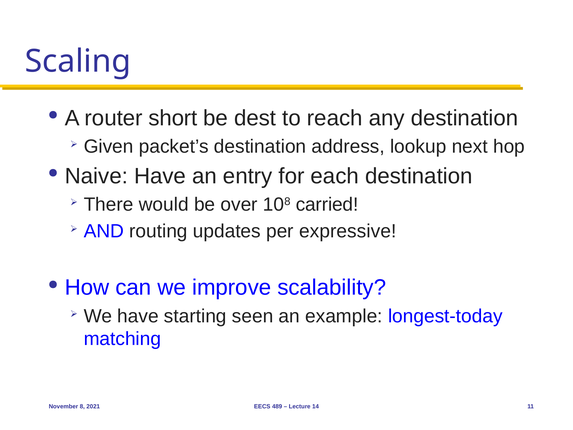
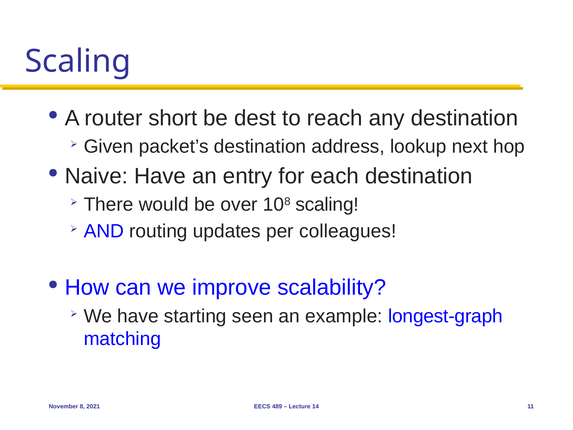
108 carried: carried -> scaling (327, 204)
expressive: expressive -> colleagues (348, 231)
longest-today: longest-today -> longest-graph (445, 316)
